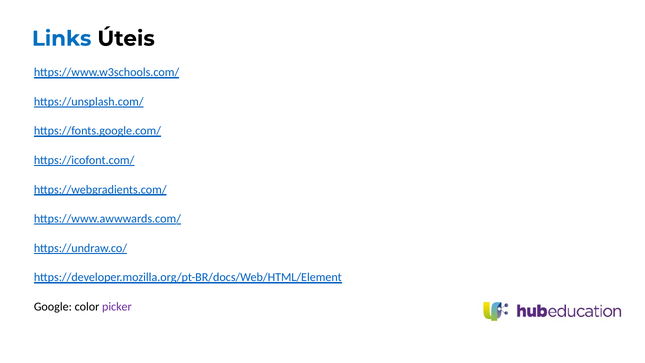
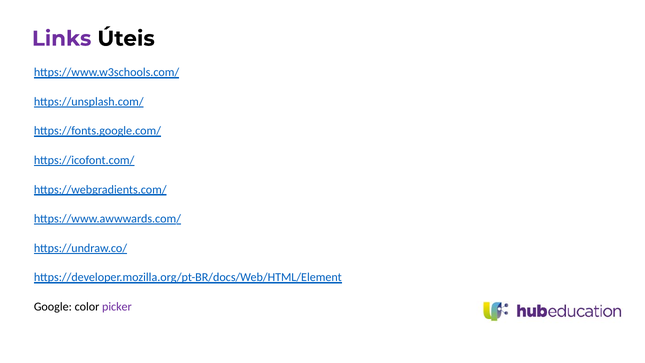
Links colour: blue -> purple (62, 39)
